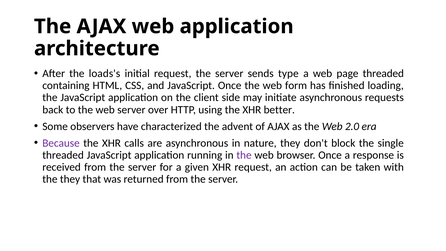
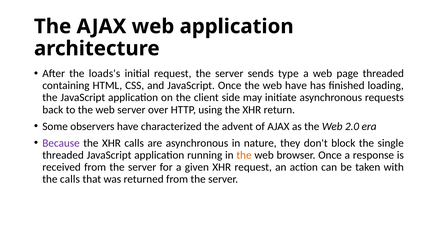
web form: form -> have (296, 86)
better: better -> return (279, 110)
the colour: purple -> orange (244, 155)
the they: they -> calls (70, 179)
